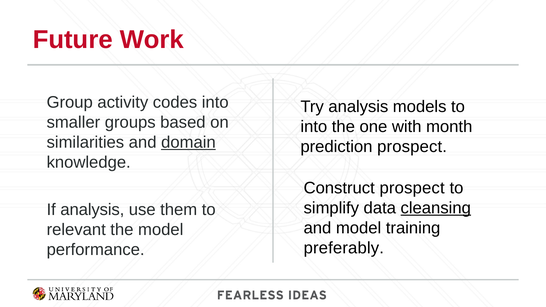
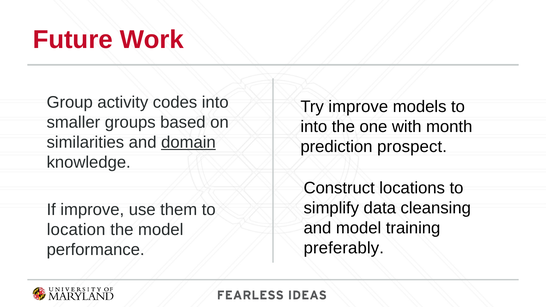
Try analysis: analysis -> improve (358, 107)
Construct prospect: prospect -> locations (412, 188)
cleansing underline: present -> none (436, 208)
If analysis: analysis -> improve (92, 210)
relevant: relevant -> location (76, 230)
